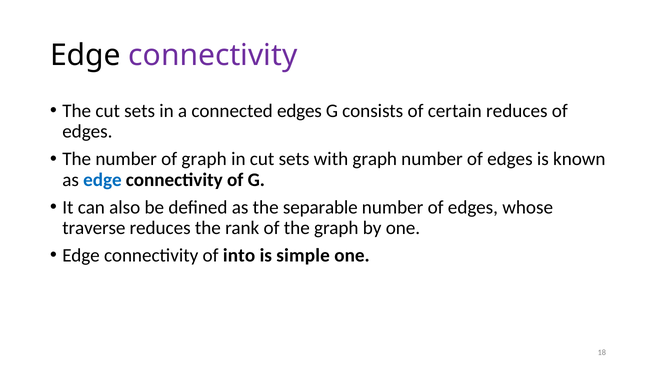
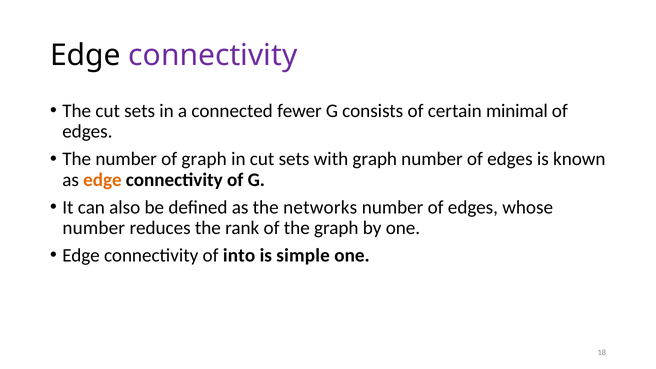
connected edges: edges -> fewer (299, 111)
certain reduces: reduces -> minimal (517, 111)
edge colour: blue -> orange (102, 180)
separable: separable -> networks (320, 207)
traverse: traverse -> number (94, 228)
